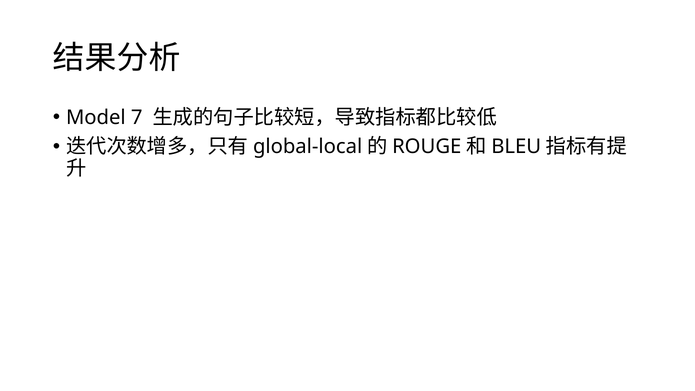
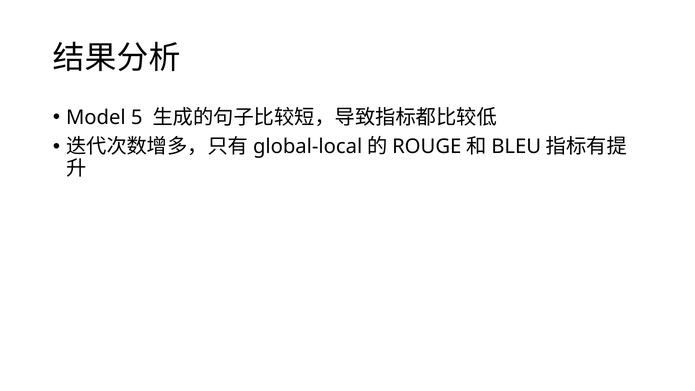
7: 7 -> 5 (137, 118)
